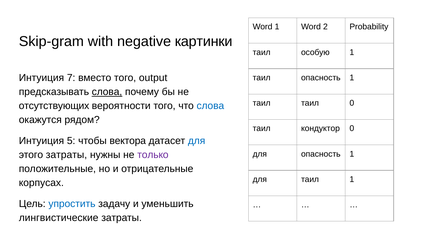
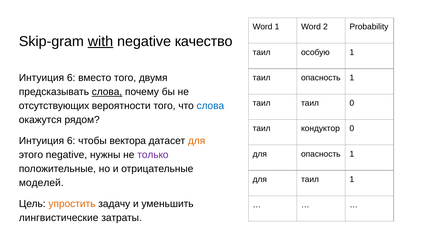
with underline: none -> present (100, 41)
картинки: картинки -> качество (204, 41)
7: 7 -> 6 (71, 78)
output: output -> двумя (153, 78)
5: 5 -> 6 (71, 141)
для colour: blue -> orange (197, 141)
этого затраты: затраты -> negative (66, 155)
корпусах: корпусах -> моделей (41, 183)
упростить colour: blue -> orange (72, 204)
